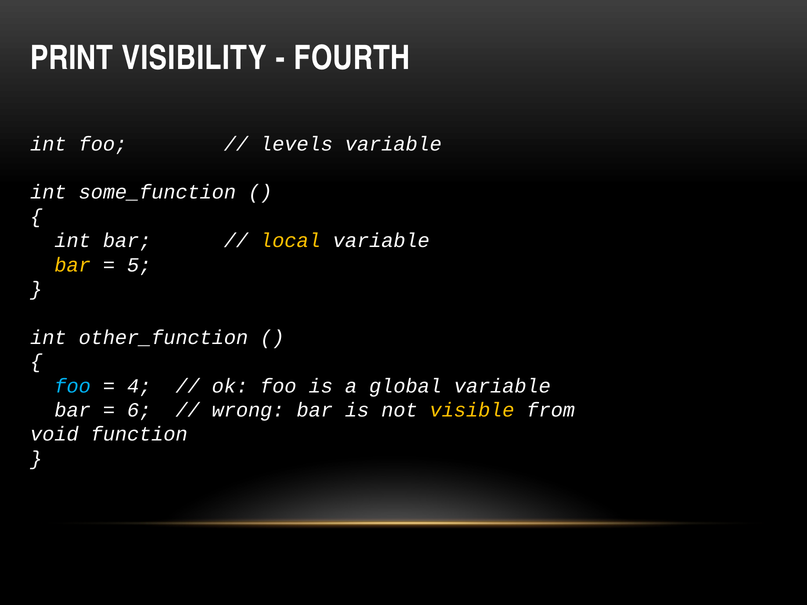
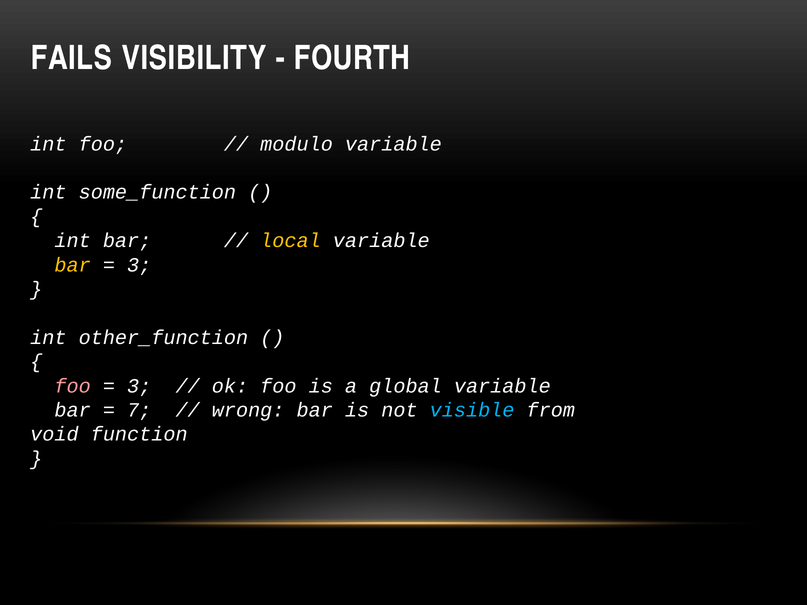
PRINT: PRINT -> FAILS (71, 58)
levels: levels -> modulo (297, 144)
5: 5 -> 3 (139, 265)
foo colour: light blue -> pink (73, 386)
4: 4 -> 3 (139, 386)
6: 6 -> 7 (139, 410)
visible colour: yellow -> light blue (472, 410)
